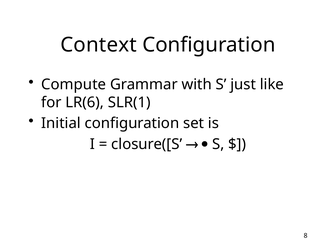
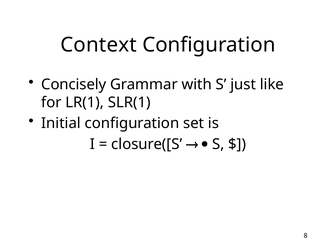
Compute: Compute -> Concisely (74, 84)
LR(6: LR(6 -> LR(1 (85, 102)
